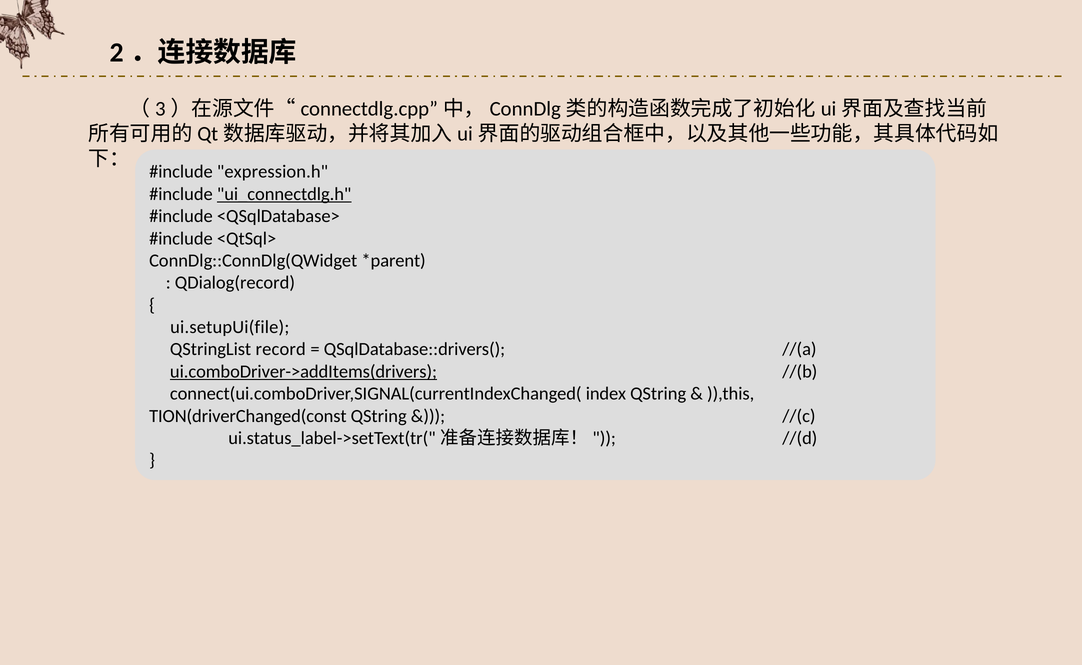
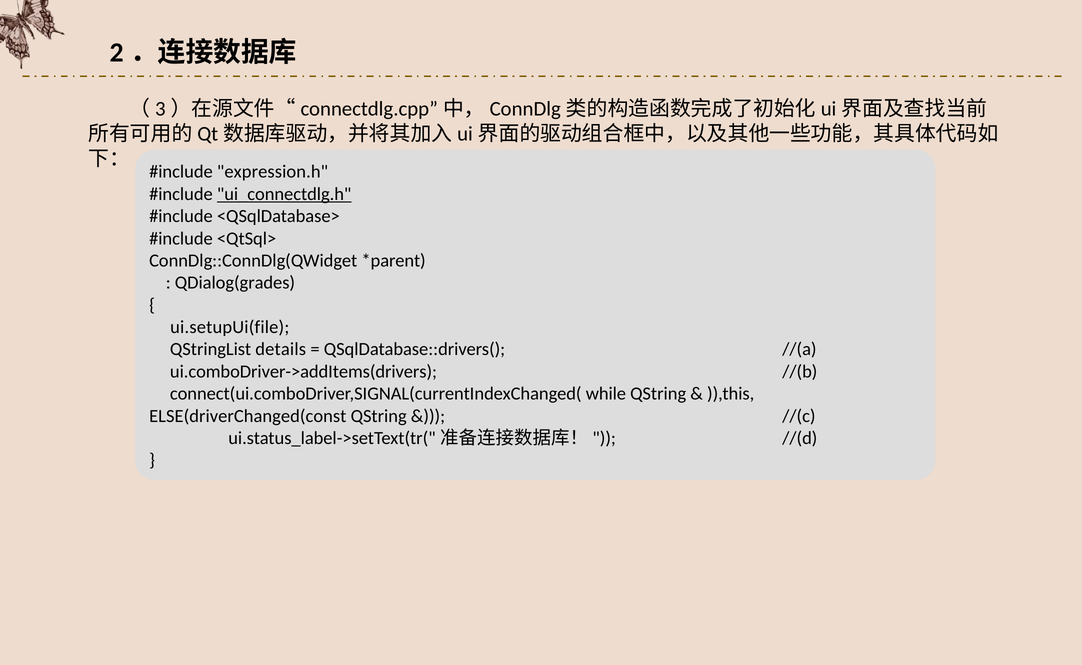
QDialog(record: QDialog(record -> QDialog(grades (235, 283)
record: record -> details (281, 350)
ui.comboDriver->addItems(drivers underline: present -> none (303, 372)
index: index -> while (606, 394)
TION(driverChanged(const: TION(driverChanged(const -> ELSE(driverChanged(const (248, 416)
